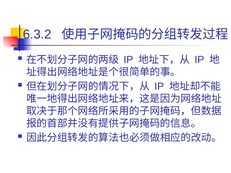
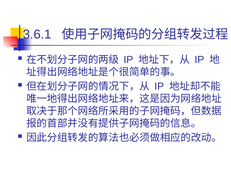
6.3.2: 6.3.2 -> 3.6.1 (37, 34)
